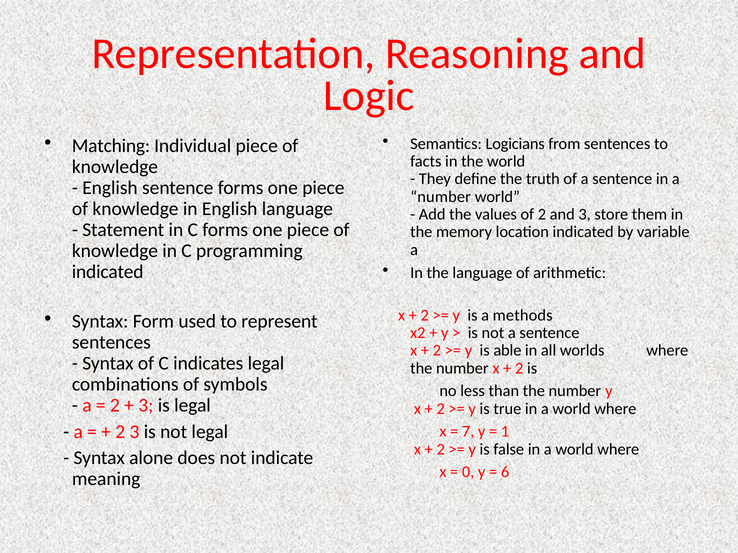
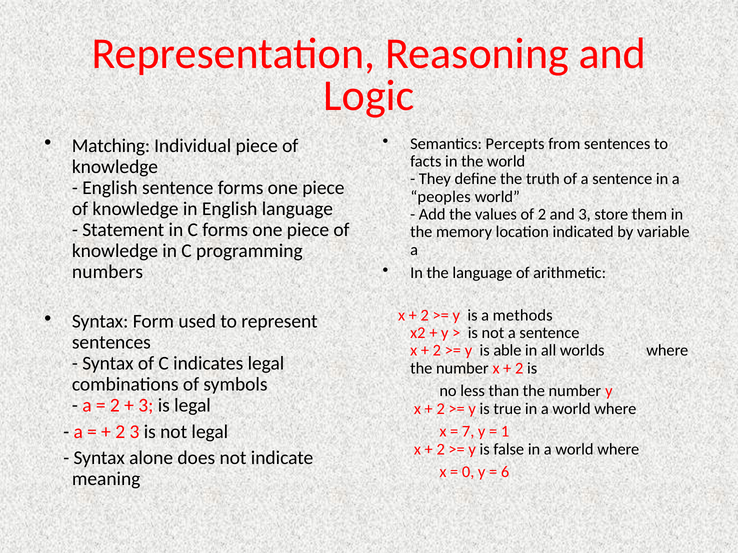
Logicians: Logicians -> Percepts (515, 144)
number: number -> peoples (441, 197)
indicated: indicated -> numbers (108, 272)
